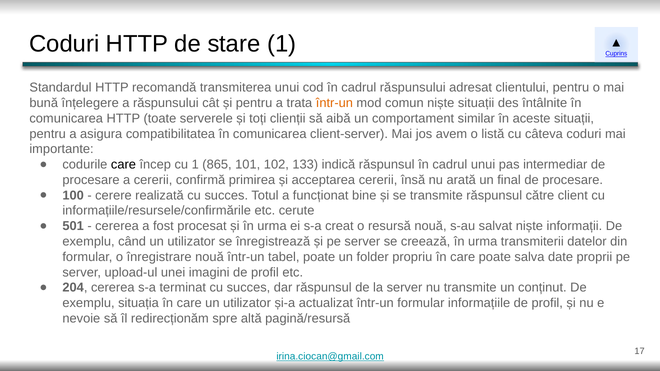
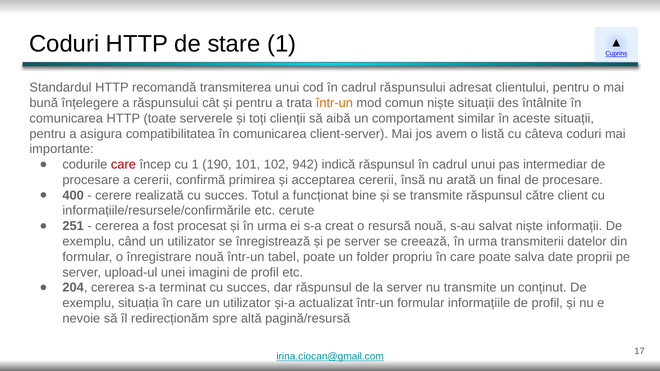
care colour: black -> red (123, 165)
865: 865 -> 190 (217, 165)
133: 133 -> 942 (305, 165)
100: 100 -> 400 (73, 196)
501: 501 -> 251 (73, 226)
